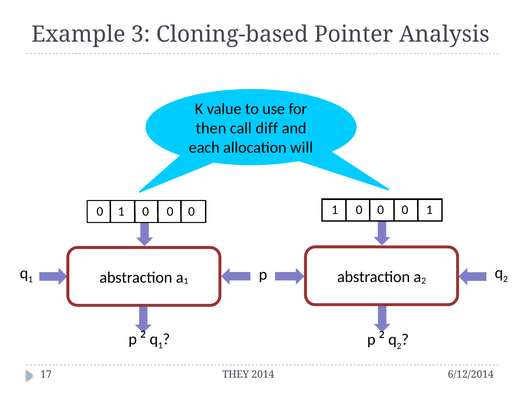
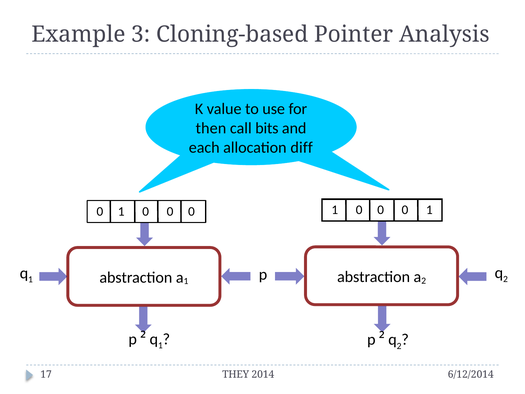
diff: diff -> bits (267, 128)
will: will -> diff (302, 147)
